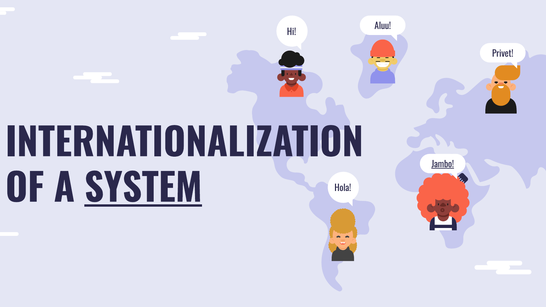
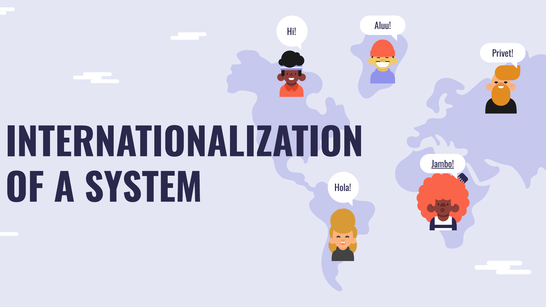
SYSTEM underline: present -> none (143, 189)
